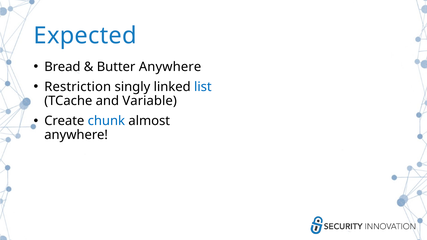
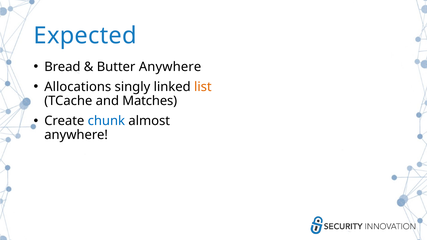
Restriction: Restriction -> Allocations (78, 87)
list colour: blue -> orange (203, 87)
Variable: Variable -> Matches (150, 101)
